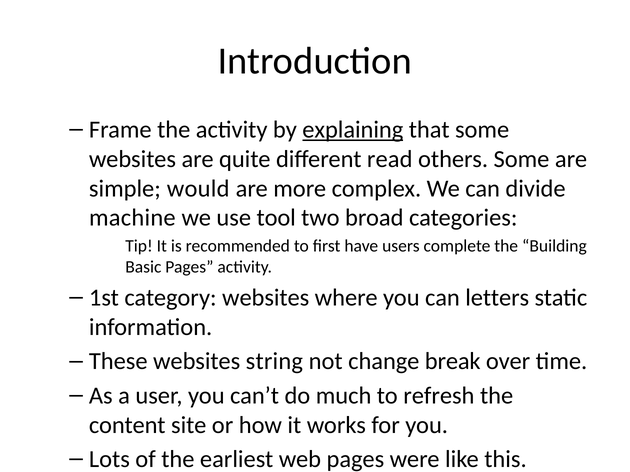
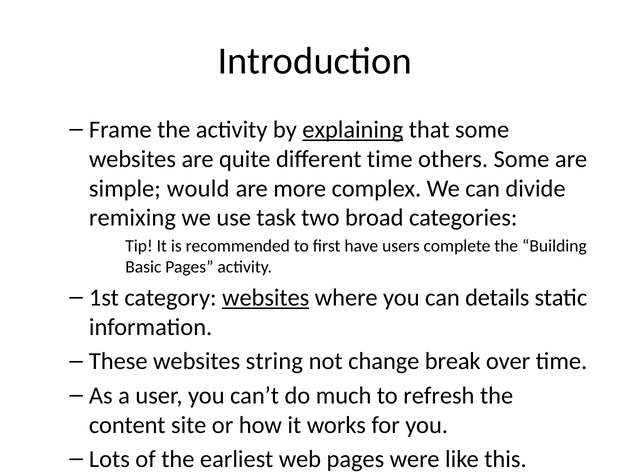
different read: read -> time (390, 159)
machine: machine -> remixing (132, 218)
use tool: tool -> task (276, 218)
websites underline: none -> present (266, 298)
letters: letters -> details (497, 298)
